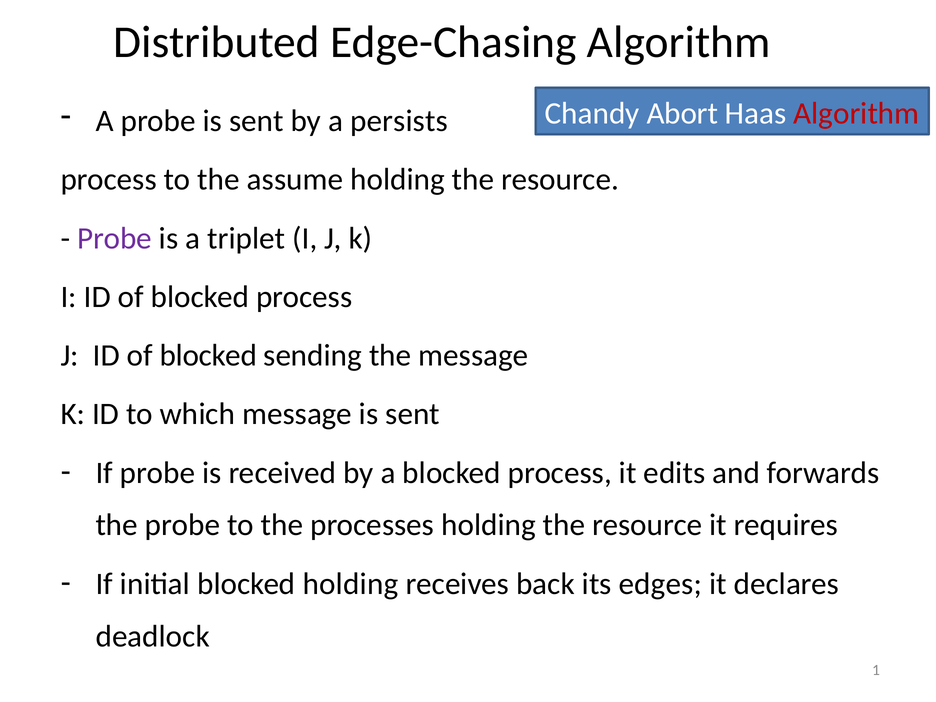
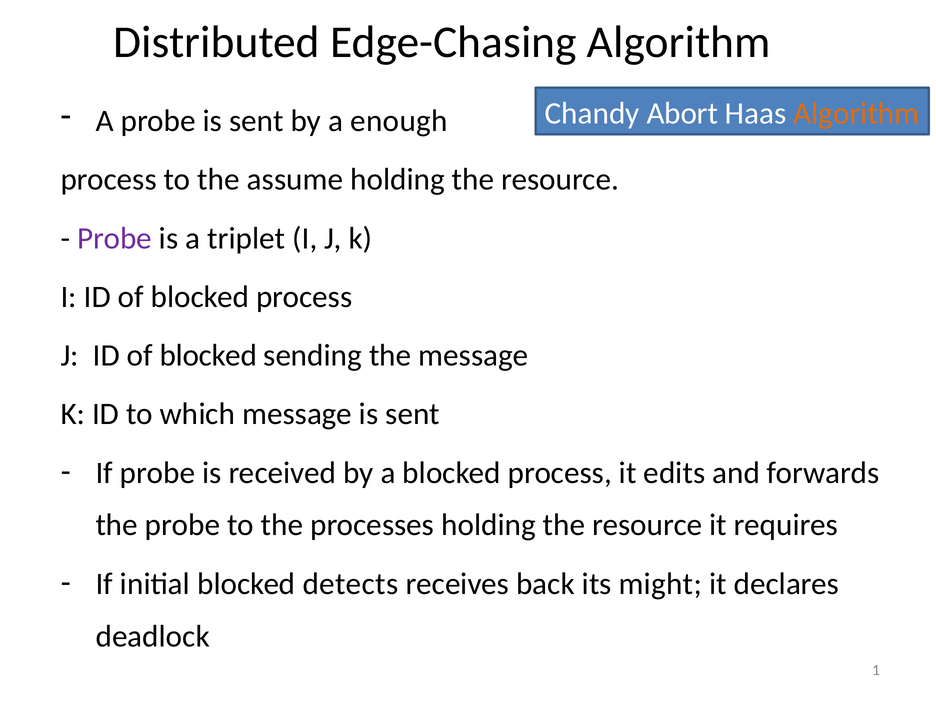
Algorithm colour: red -> orange (856, 113)
persists: persists -> enough (399, 121)
blocked holding: holding -> detects (350, 584)
edges: edges -> might (660, 584)
